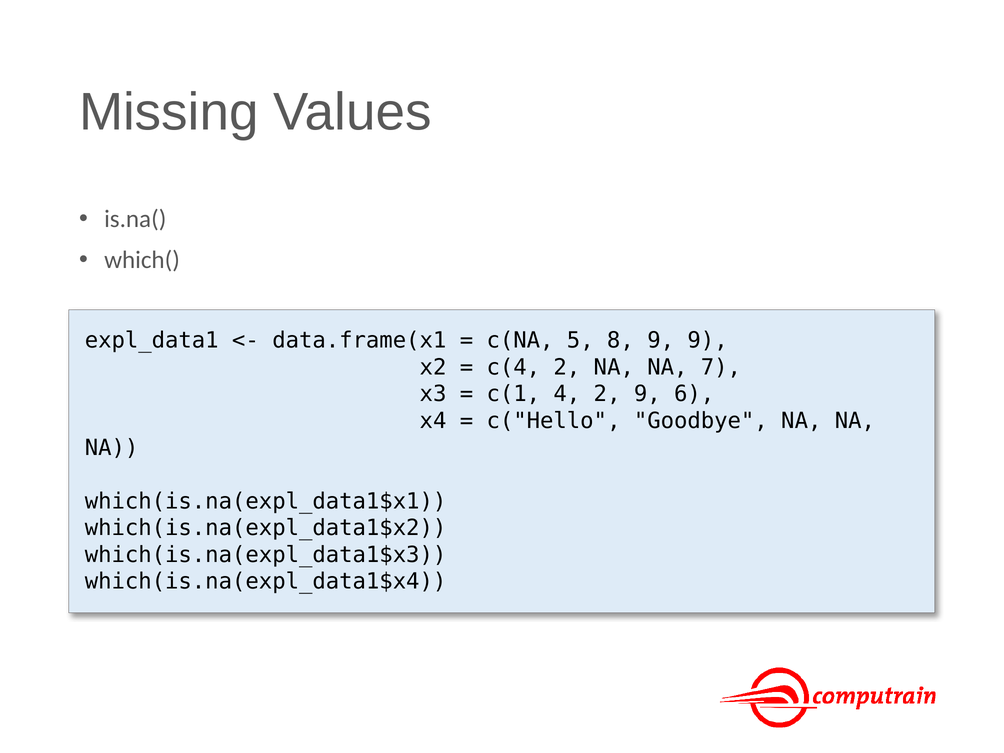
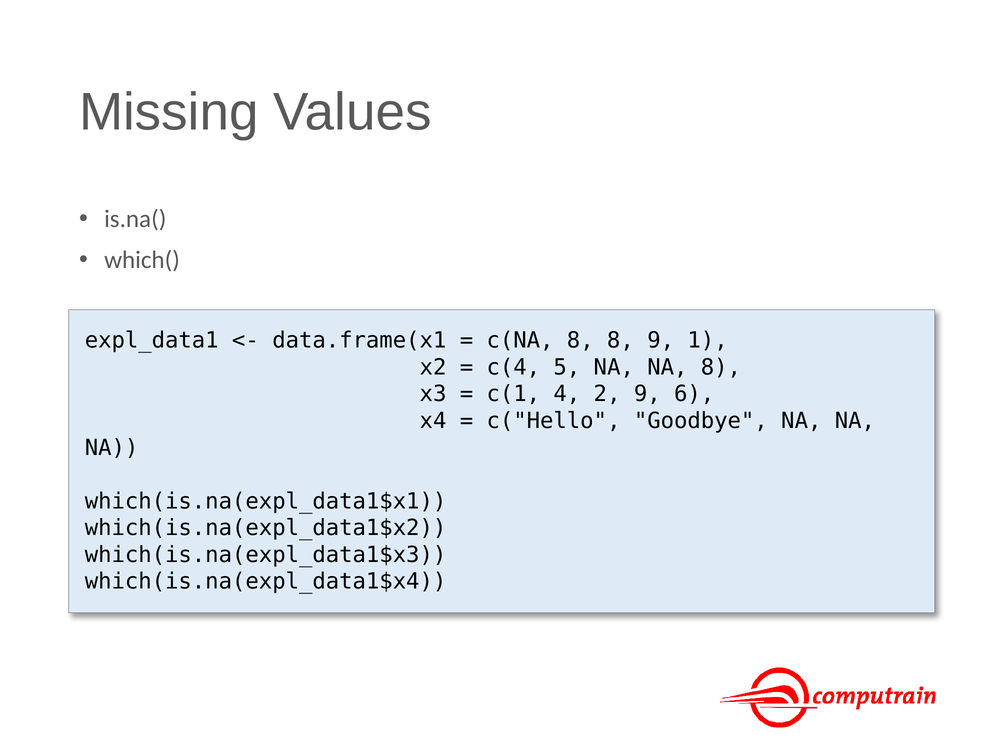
c(NA 5: 5 -> 8 (580, 341)
9 9: 9 -> 1 (708, 341)
c(4 2: 2 -> 5 (567, 367)
NA 7: 7 -> 8 (721, 367)
